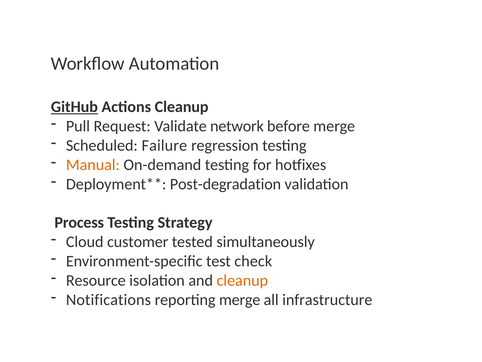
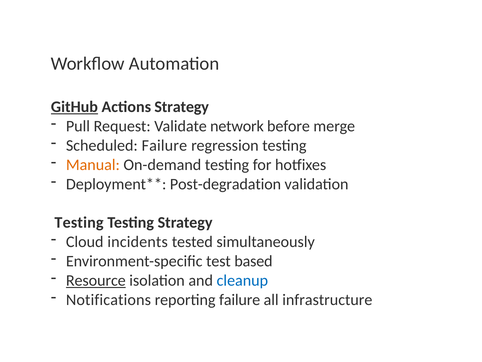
Actions Cleanup: Cleanup -> Strategy (182, 107)
Process: Process -> Testing (79, 222)
customer: customer -> incidents (138, 242)
check: check -> based (253, 261)
Resource underline: none -> present (96, 280)
cleanup colour: orange -> blue (242, 280)
reporting merge: merge -> failure (240, 299)
